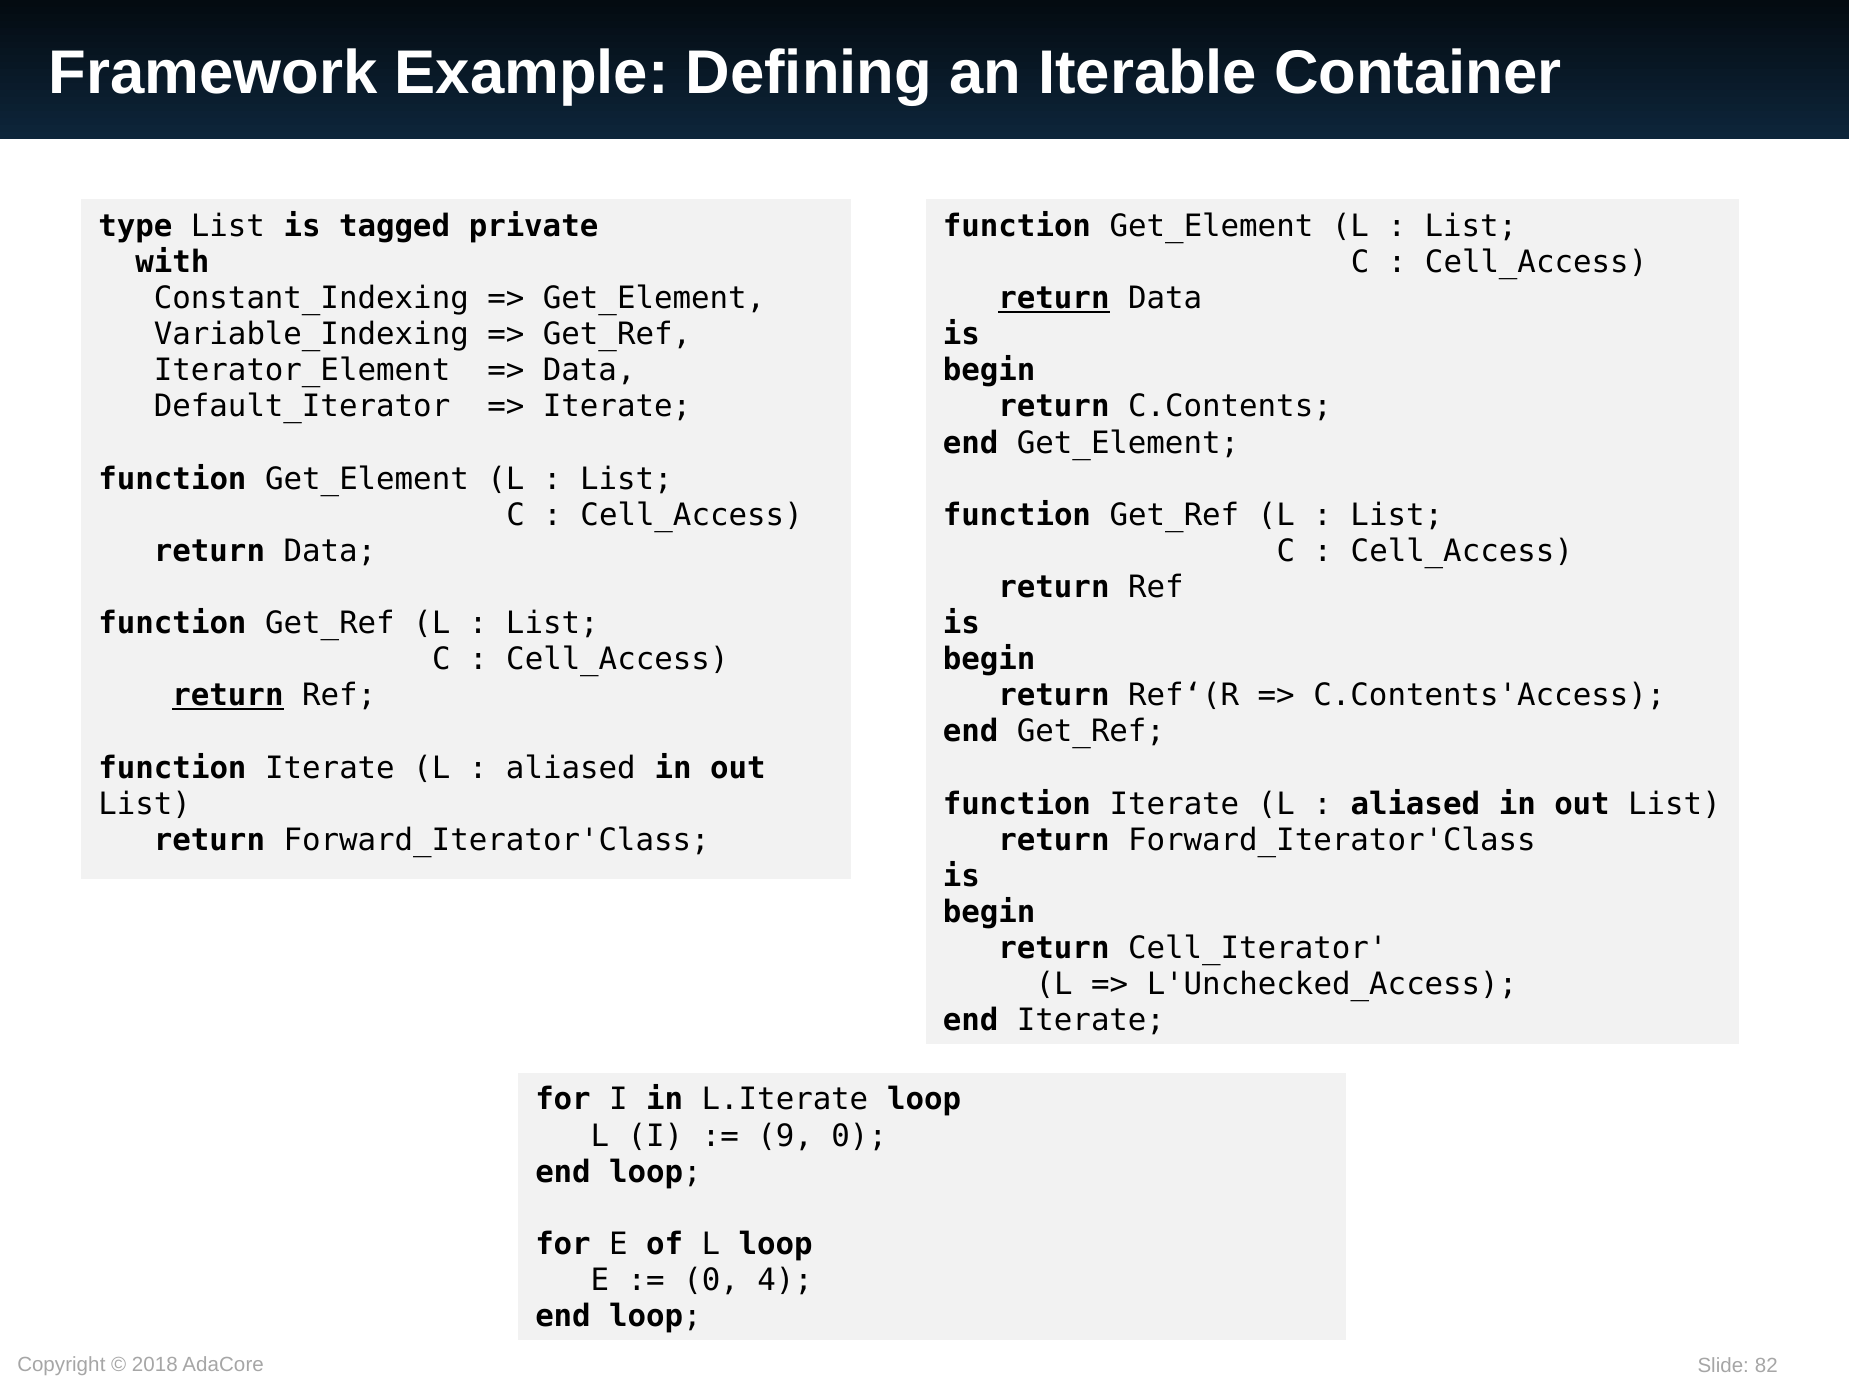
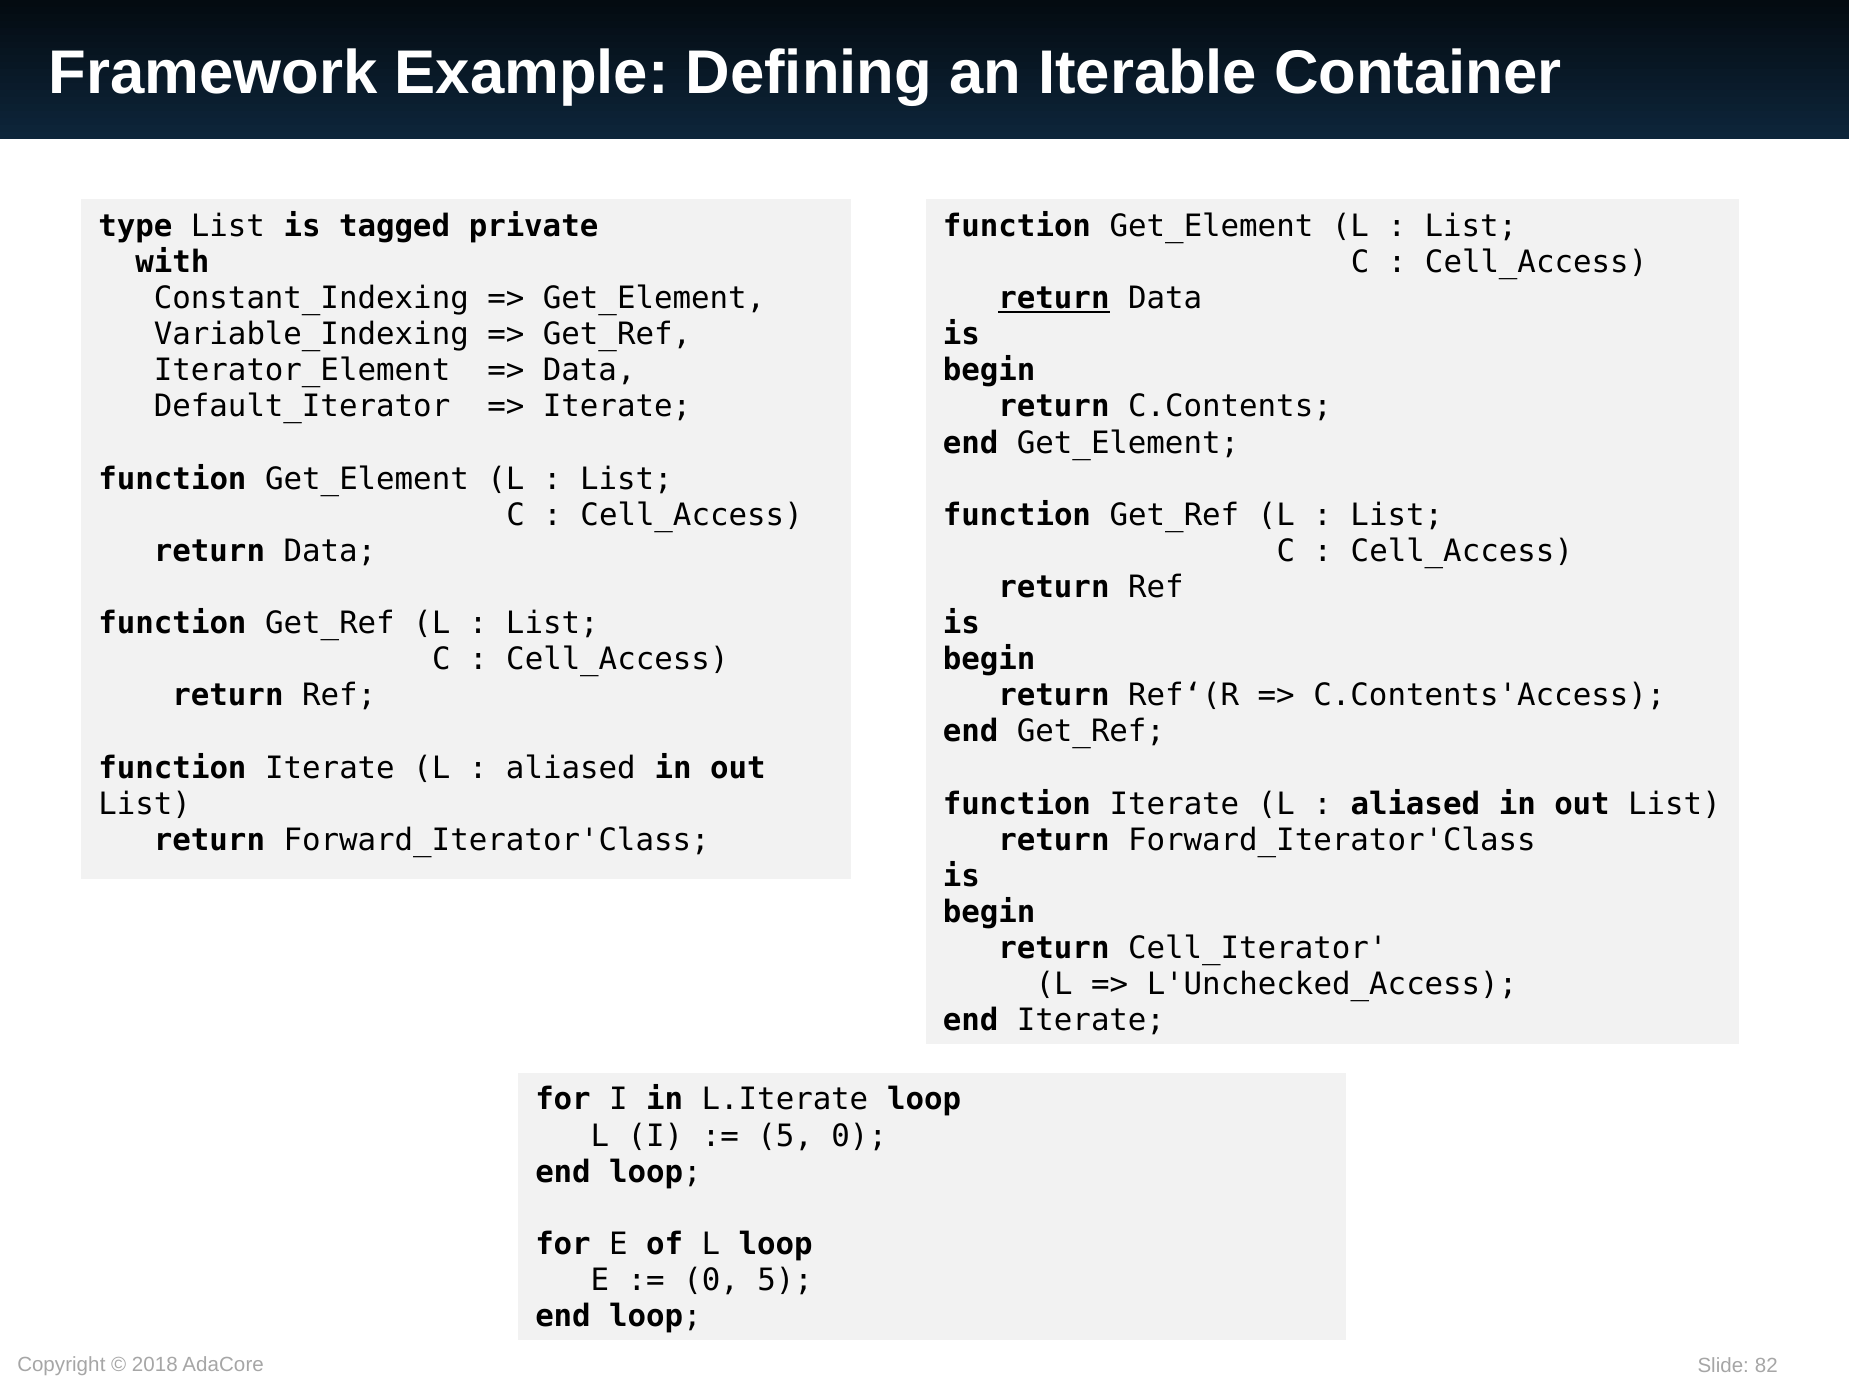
return underline: present -> none (228, 696)
9: 9 -> 5 (785, 1136)
0 4: 4 -> 5 (785, 1280)
